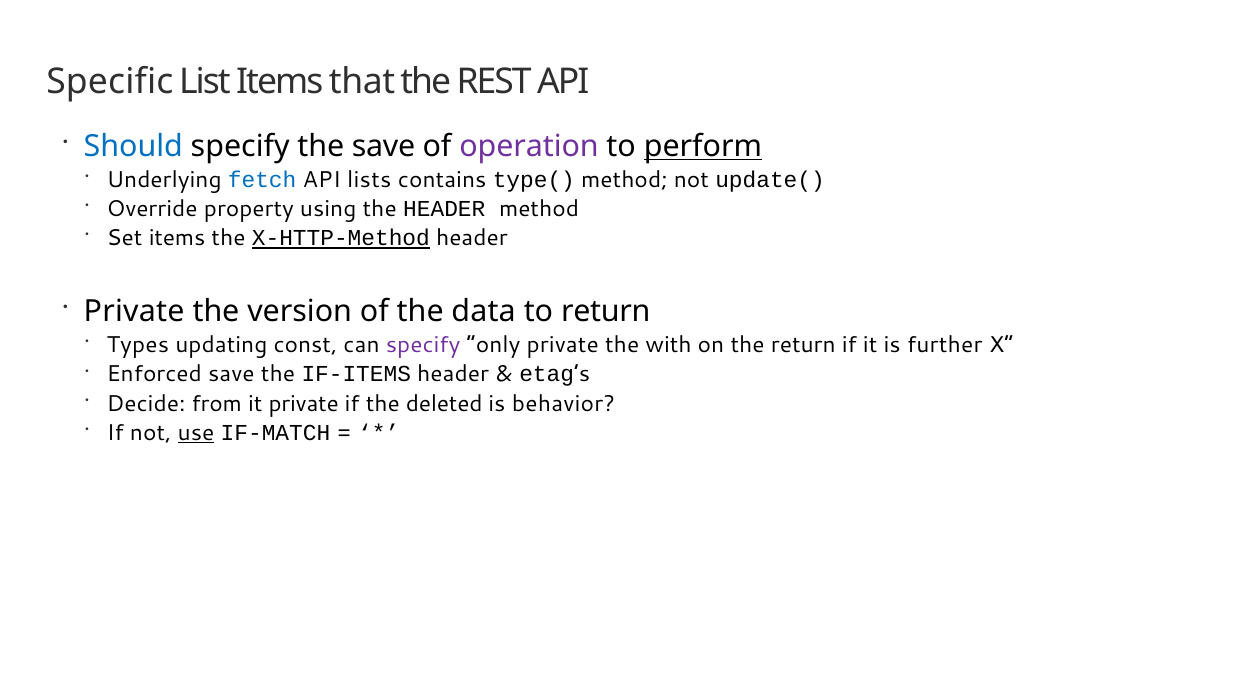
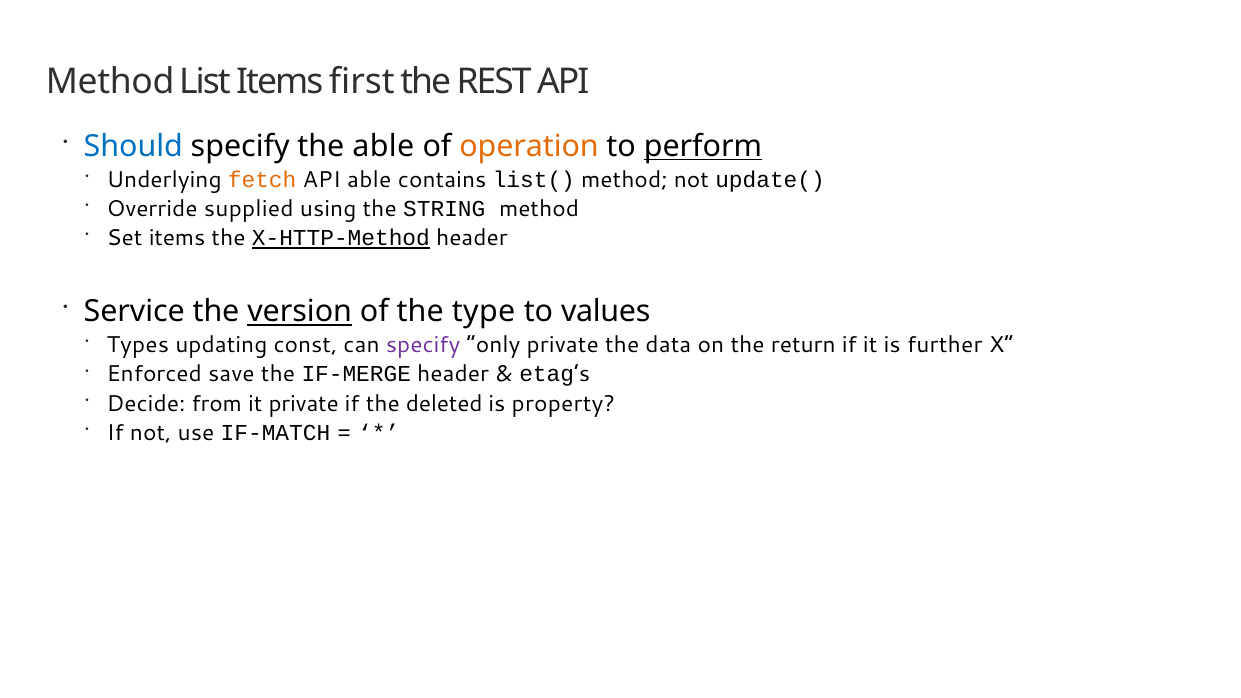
Specific: Specific -> Method (110, 82)
that: that -> first (362, 82)
the save: save -> able (383, 146)
operation colour: purple -> orange (529, 146)
fetch colour: blue -> orange (262, 180)
API lists: lists -> able (369, 180)
type(: type( -> list( (534, 180)
property: property -> supplied (249, 209)
the HEADER: HEADER -> STRING (444, 209)
Private: Private -> Service (134, 312)
version underline: none -> present (300, 312)
data: data -> type (484, 312)
to return: return -> values (606, 312)
with: with -> data (668, 345)
IF-ITEMS: IF-ITEMS -> IF-MERGE (356, 374)
behavior: behavior -> property (564, 404)
use underline: present -> none (196, 433)
